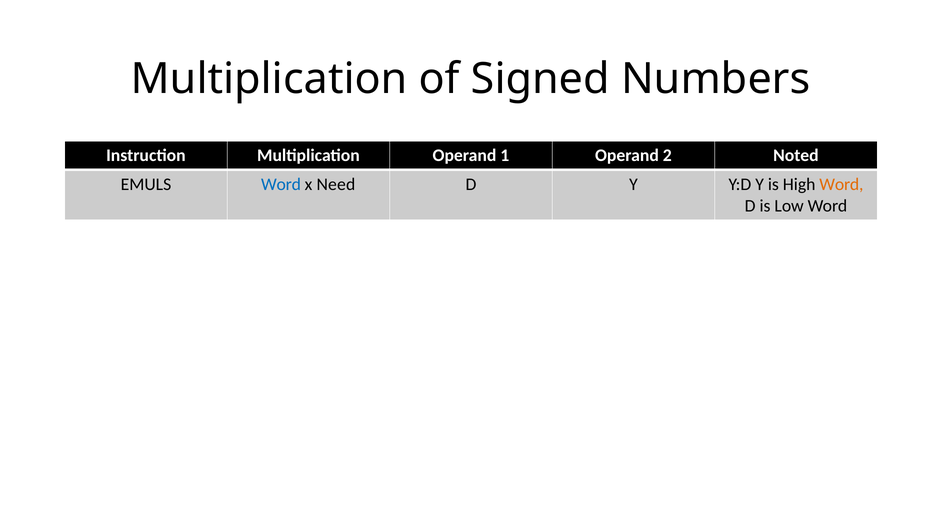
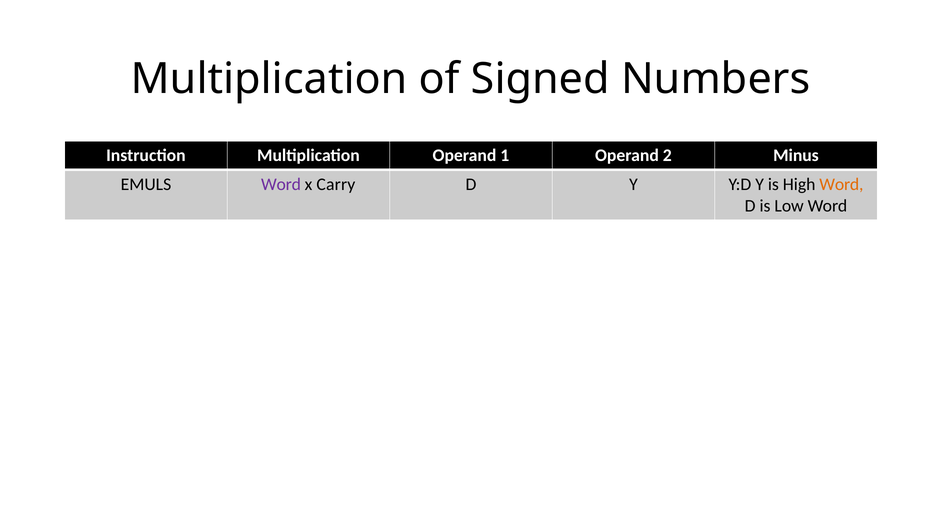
Noted: Noted -> Minus (796, 156)
Word colour: blue -> purple (281, 184)
Need: Need -> Carry (336, 184)
